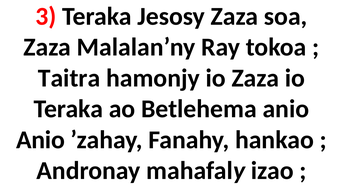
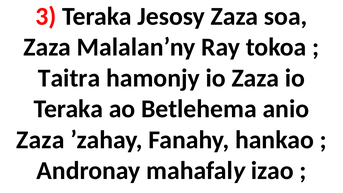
Anio: Anio -> Zaza (40, 140)
